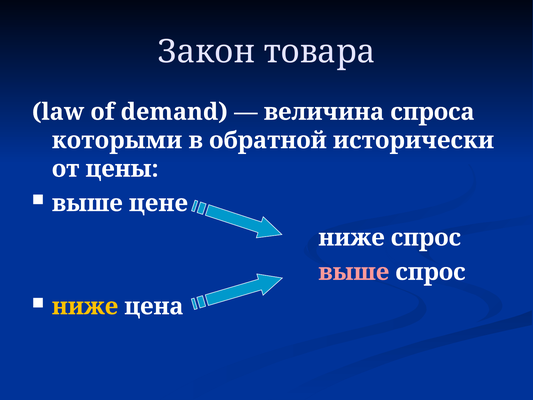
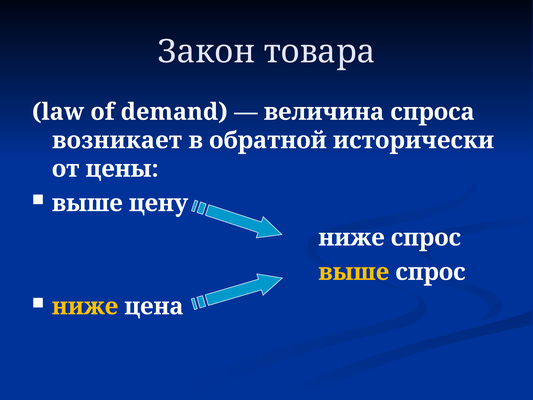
которыми: которыми -> возникает (117, 140)
цене: цене -> цену (159, 203)
выше colour: pink -> yellow (354, 272)
